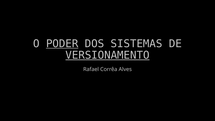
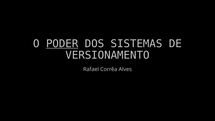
VERSIONAMENTO underline: present -> none (107, 55)
